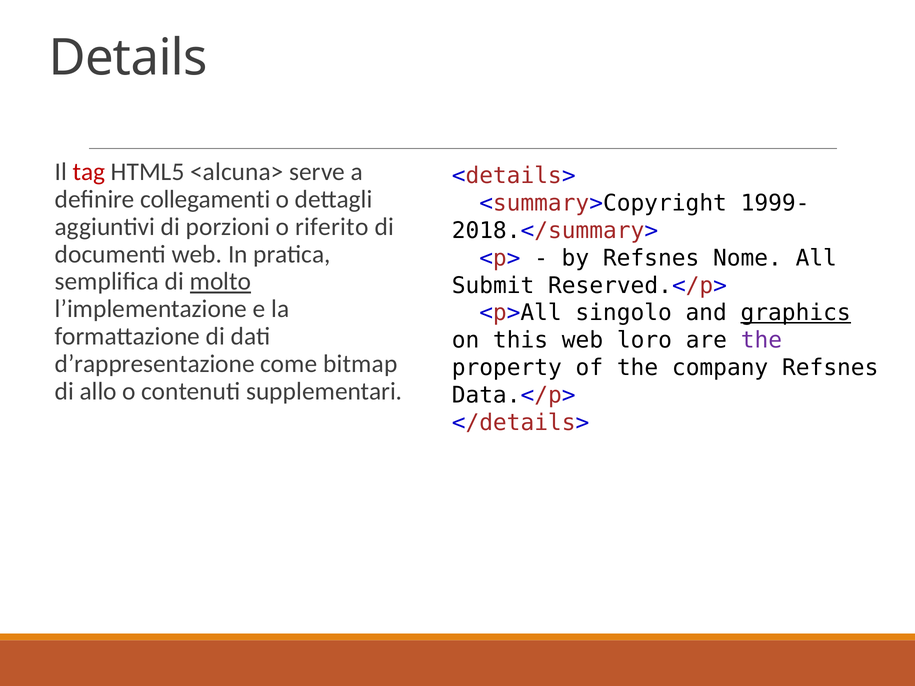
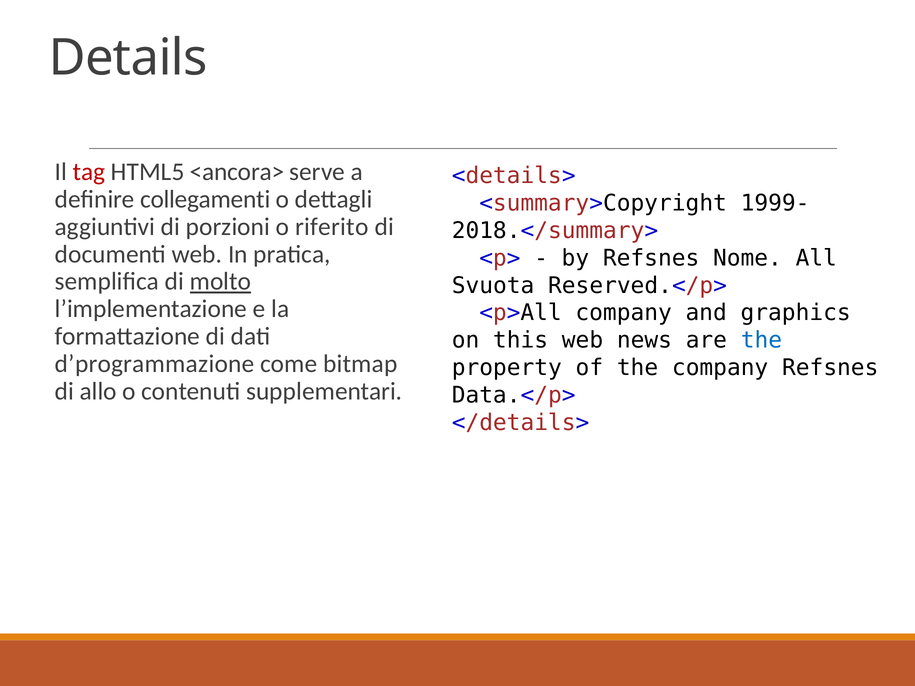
<alcuna>: <alcuna> -> <ancora> (237, 172)
Submit: Submit -> Svuota (493, 286)
<p>All singolo: singolo -> company (624, 313)
graphics underline: present -> none (796, 313)
loro: loro -> news (644, 340)
the colour: purple -> blue (761, 340)
d’rappresentazione: d’rappresentazione -> d’programmazione (155, 364)
